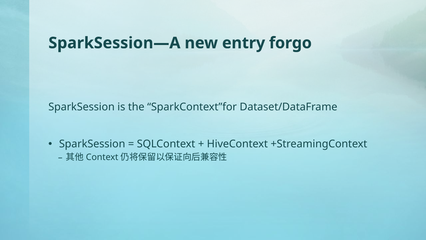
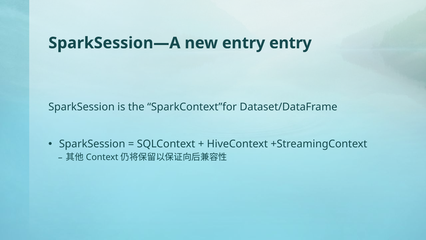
entry forgo: forgo -> entry (290, 43)
